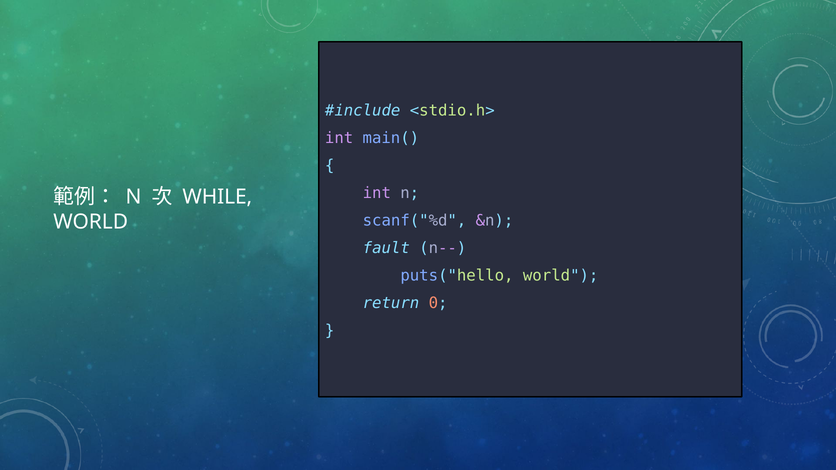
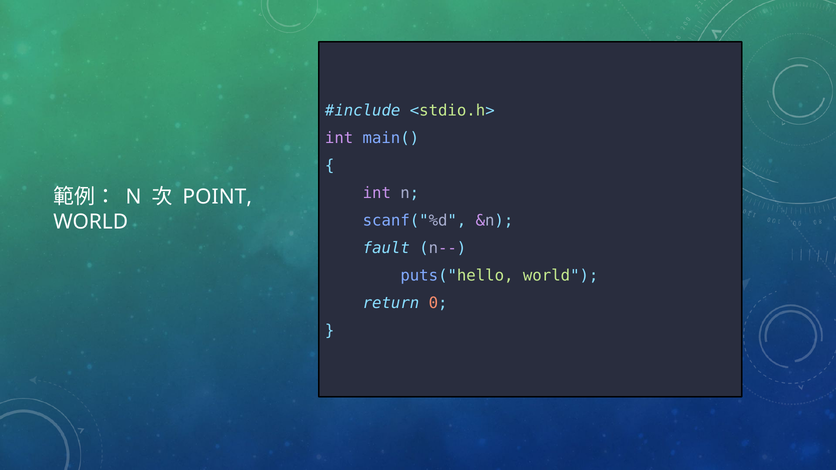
WHILE: WHILE -> POINT (217, 197)
